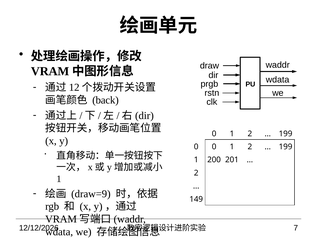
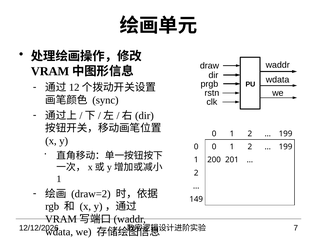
back: back -> sync (105, 100)
draw=9: draw=9 -> draw=2 (91, 194)
